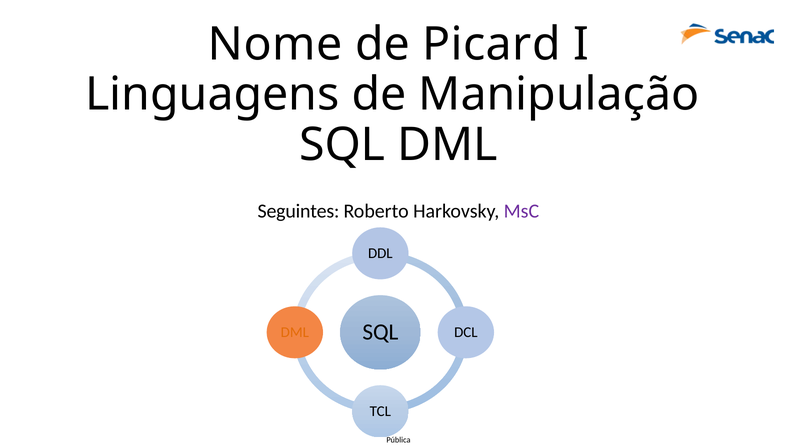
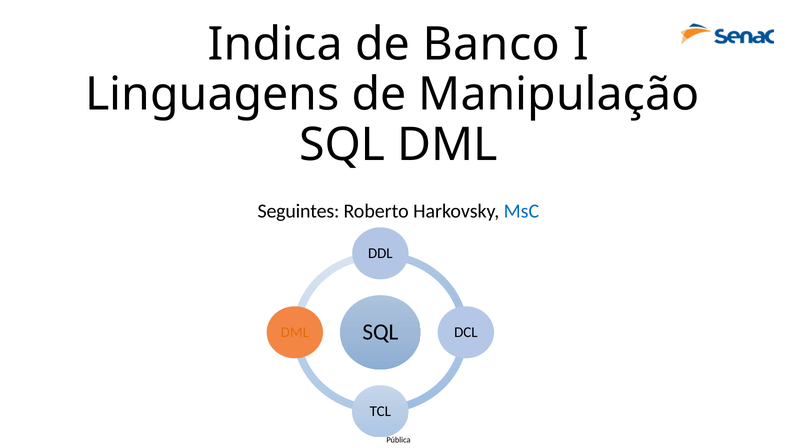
Nome: Nome -> Indica (275, 44)
Picard: Picard -> Banco (491, 44)
MsC colour: purple -> blue (521, 211)
